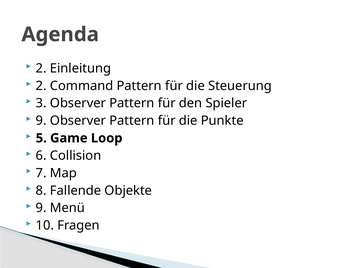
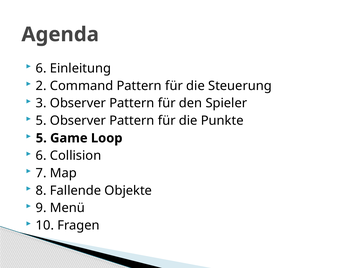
2: 2 -> 6 (41, 68)
9: 9 -> 5 (41, 121)
